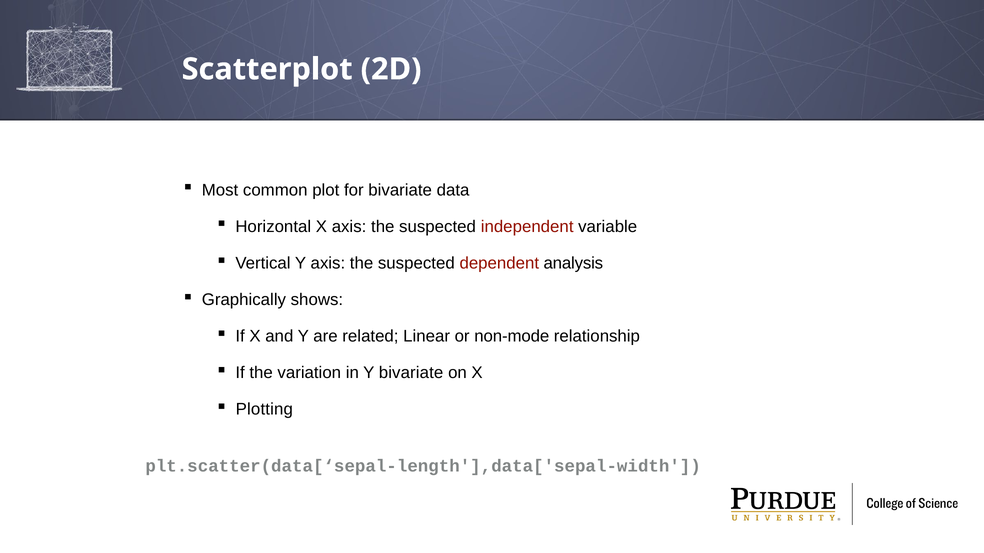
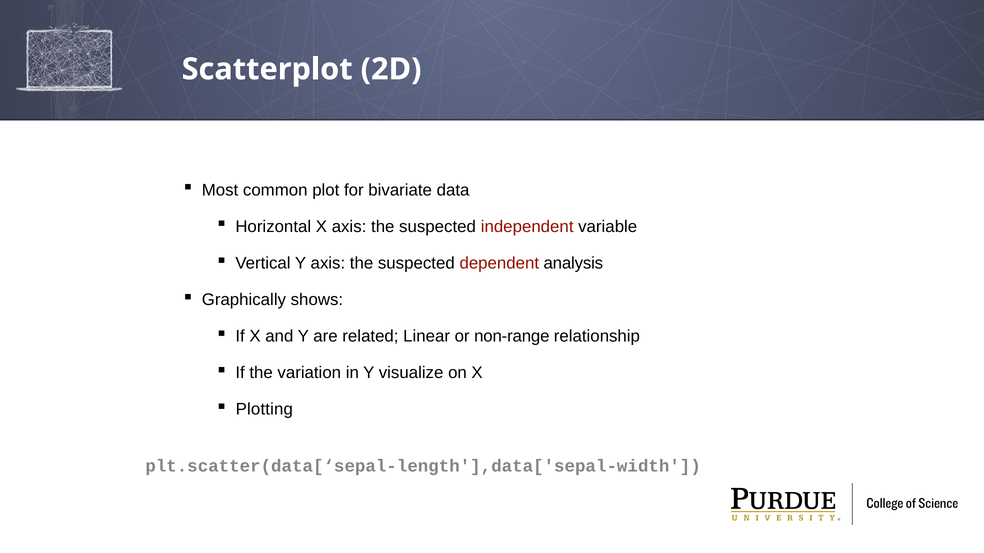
non-mode: non-mode -> non-range (512, 337)
Y bivariate: bivariate -> visualize (411, 373)
